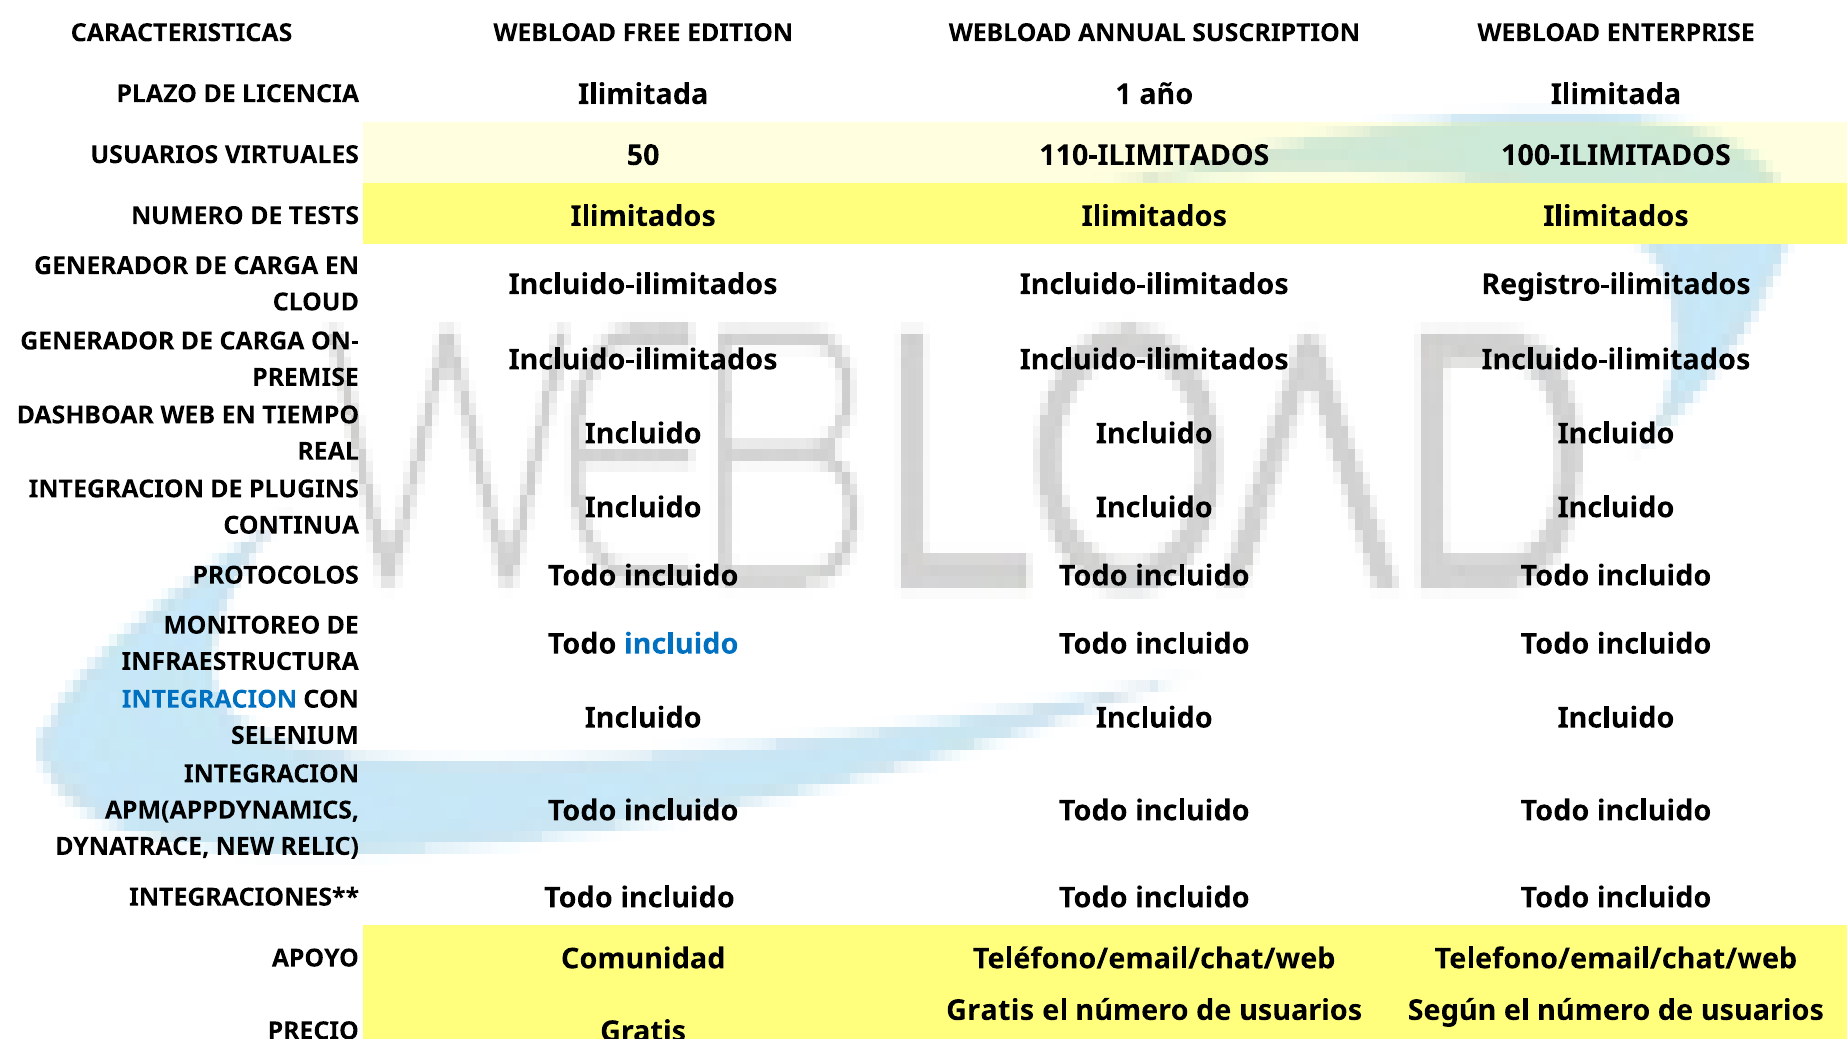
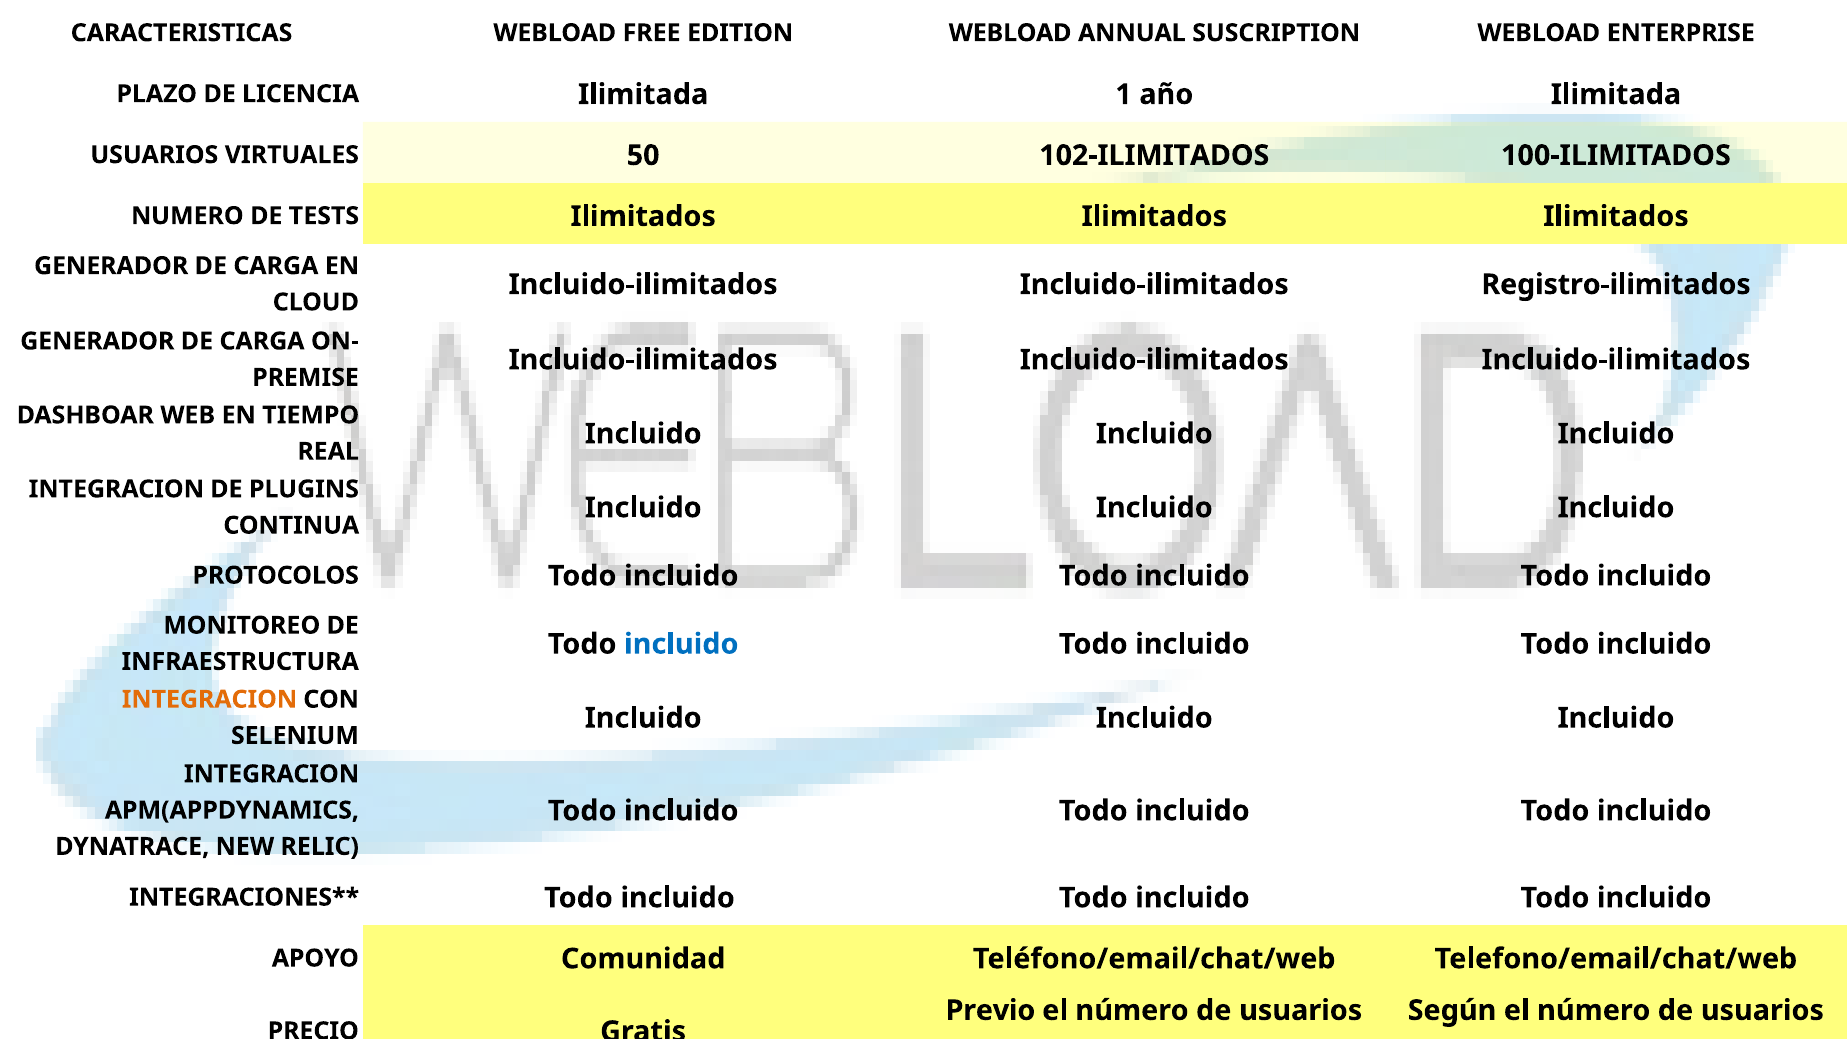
110-ILIMITADOS: 110-ILIMITADOS -> 102-ILIMITADOS (1154, 155)
INTEGRACION colour: blue -> orange (209, 699)
Gratis: Gratis -> Previo (990, 1010)
